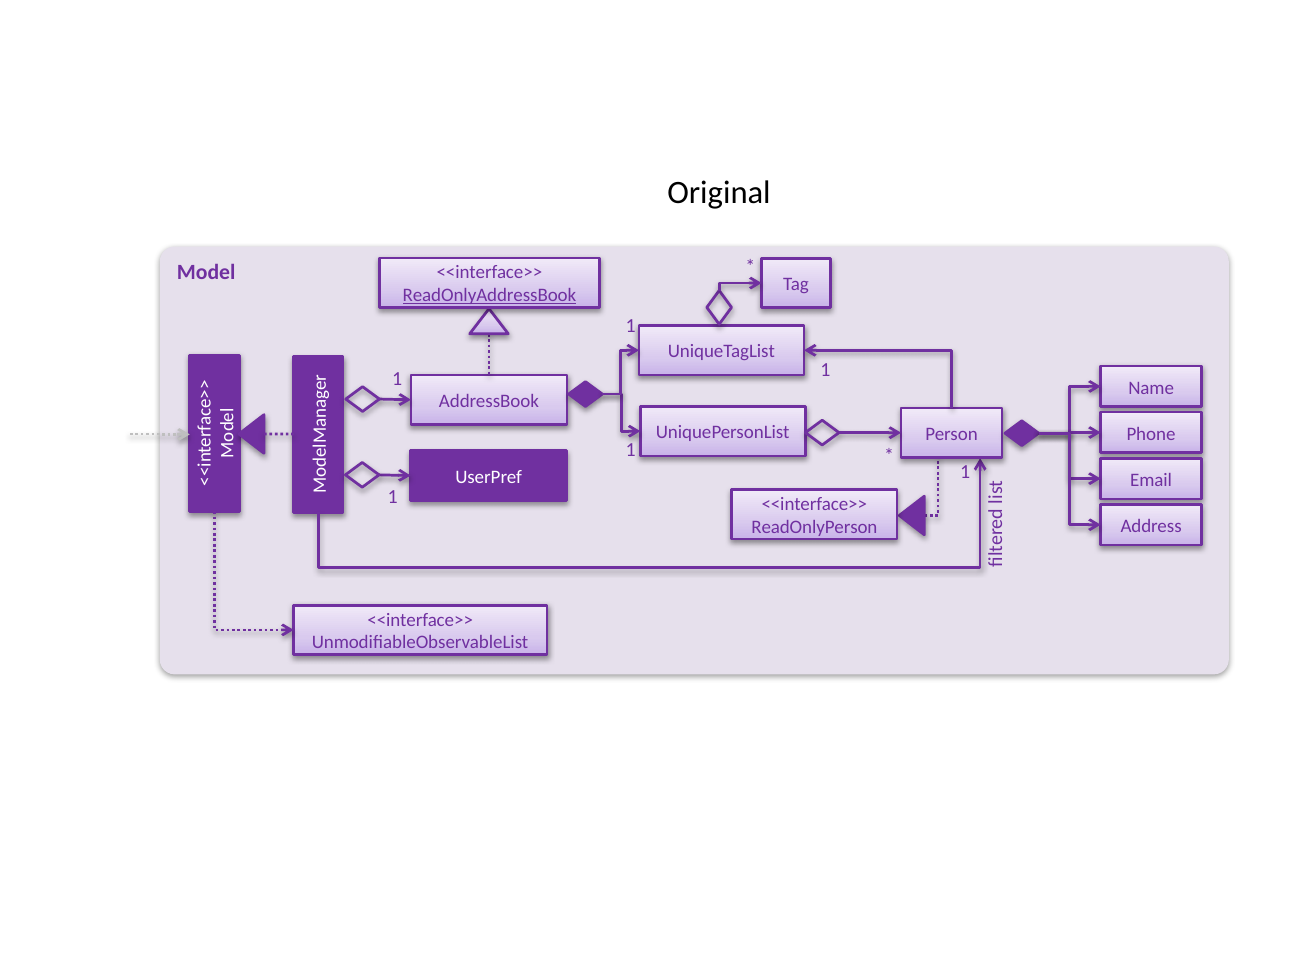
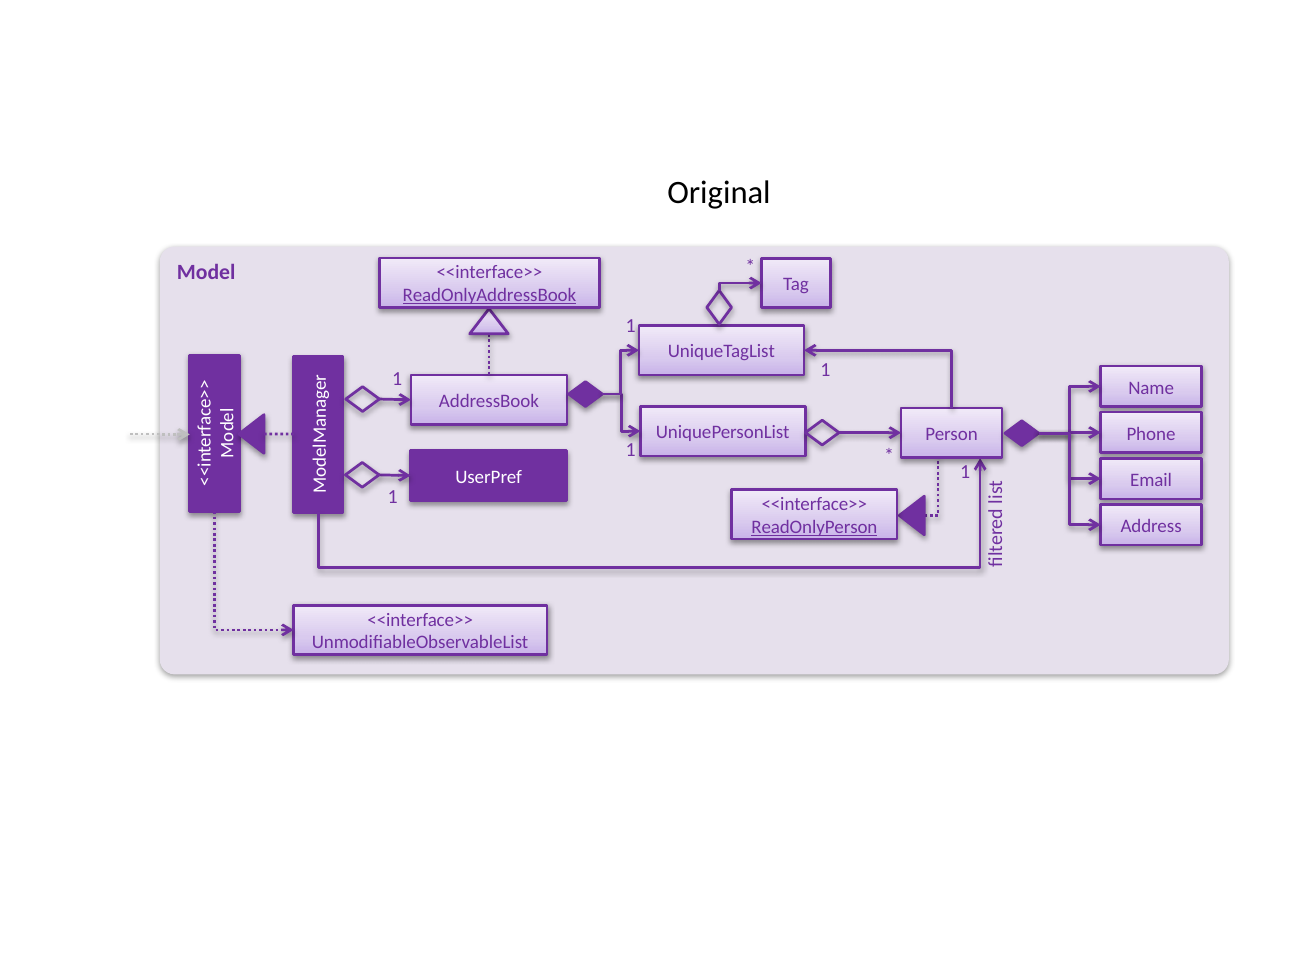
ReadOnlyPerson underline: none -> present (814, 527)
